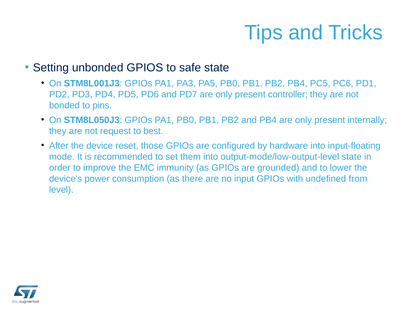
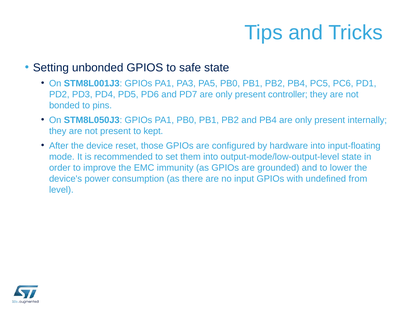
not request: request -> present (116, 131)
best: best -> kept (153, 131)
